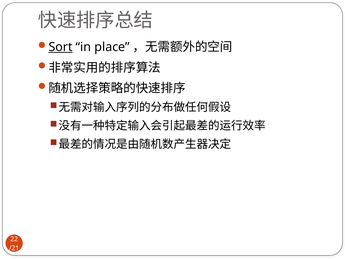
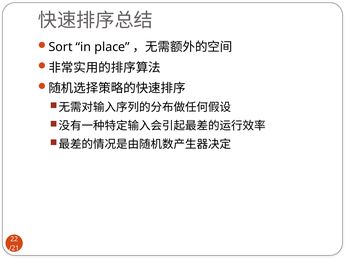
Sort underline: present -> none (61, 47)
